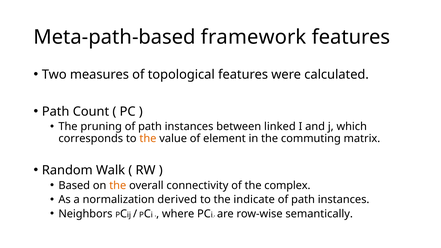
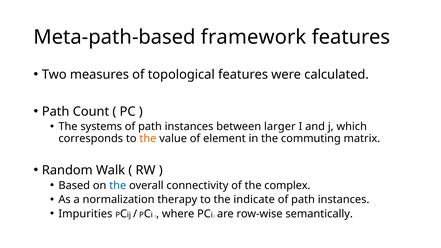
pruning: pruning -> systems (101, 127)
linked: linked -> larger (280, 127)
the colour: orange -> blue (118, 185)
derived: derived -> therapy (177, 200)
Neighbors: Neighbors -> Impurities (85, 214)
